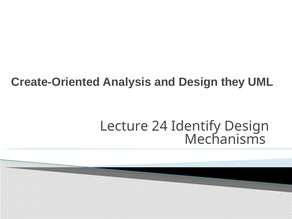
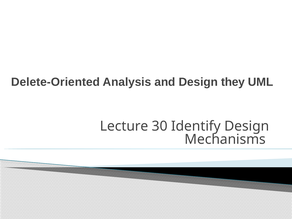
Create-Oriented: Create-Oriented -> Delete-Oriented (56, 82)
24: 24 -> 30 (160, 126)
